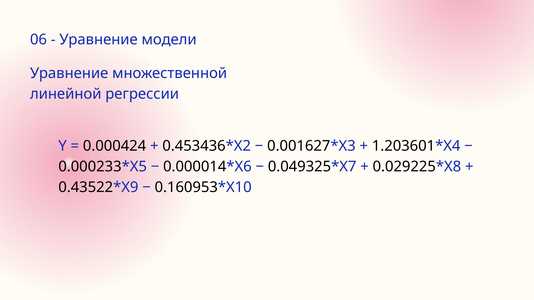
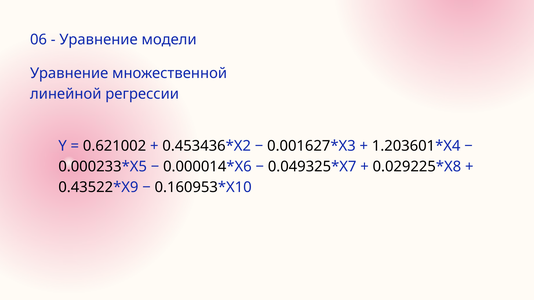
0.000424: 0.000424 -> 0.621002 (115, 146)
